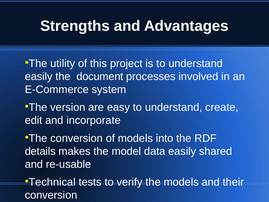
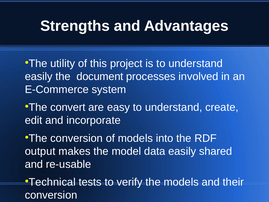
version: version -> convert (68, 107)
details: details -> output (40, 151)
